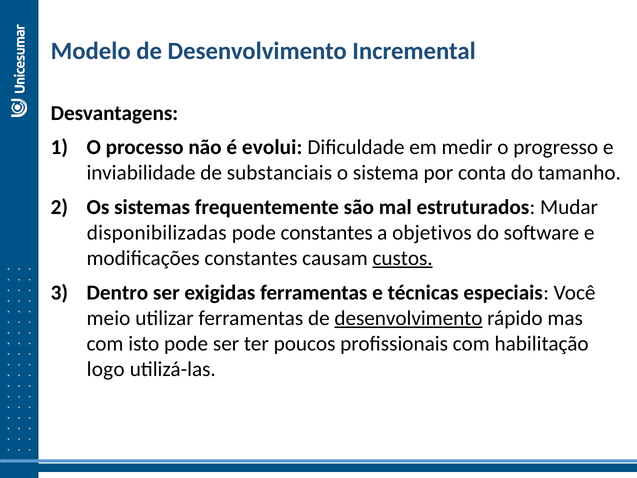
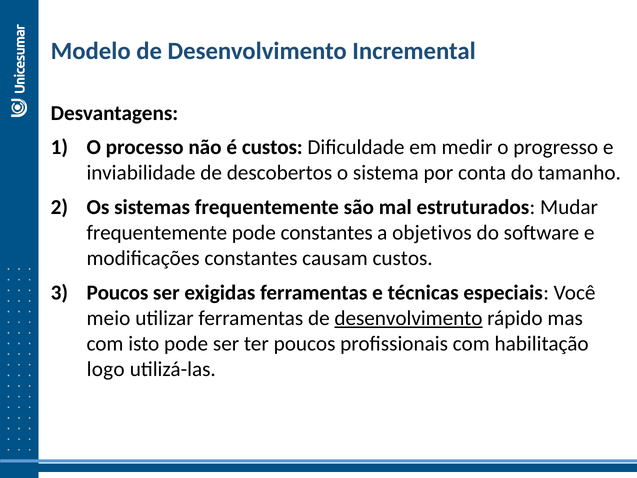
é evolui: evolui -> custos (272, 147)
substanciais: substanciais -> descobertos (279, 173)
disponibilizadas: disponibilizadas -> frequentemente (157, 233)
custos underline: present -> none (403, 258)
Dentro: Dentro -> Poucos (117, 292)
